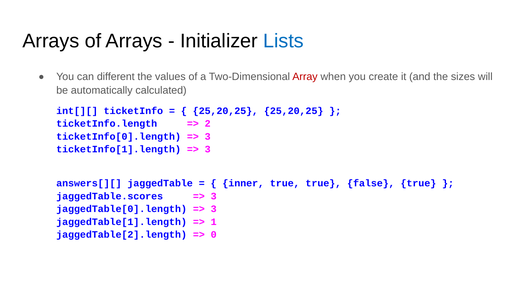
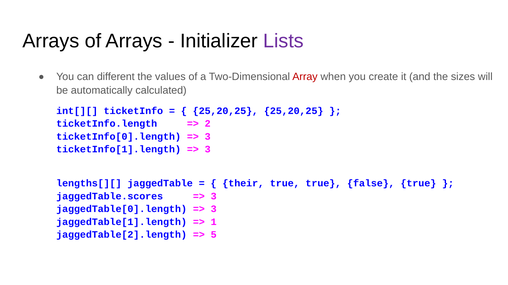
Lists colour: blue -> purple (283, 41)
answers[][: answers[][ -> lengths[][ (89, 184)
inner: inner -> their (243, 184)
0: 0 -> 5 (214, 235)
